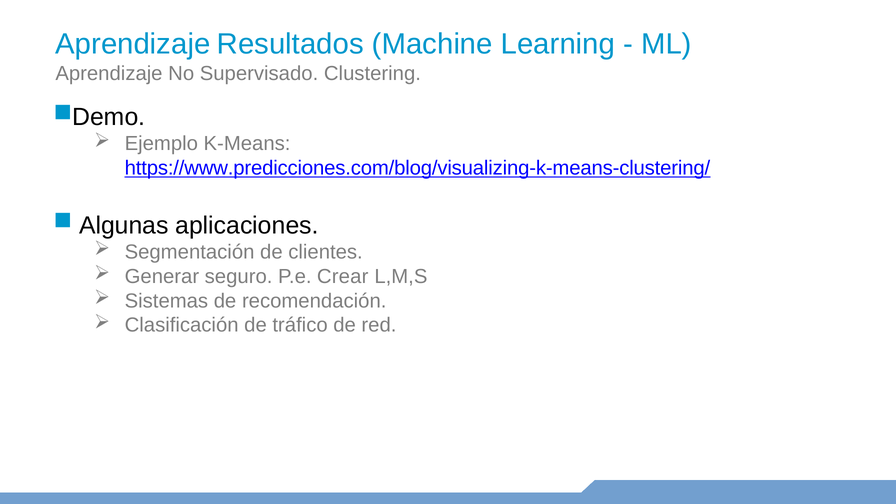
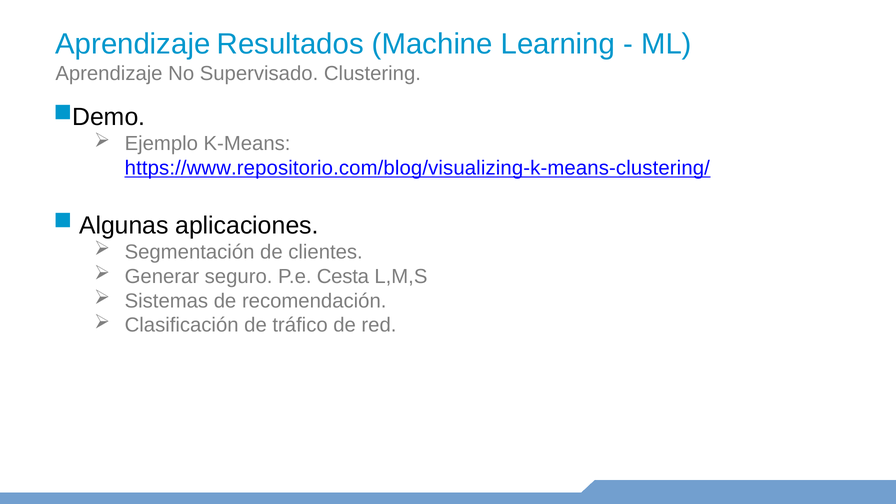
https://www.predicciones.com/blog/visualizing-k-means-clustering/: https://www.predicciones.com/blog/visualizing-k-means-clustering/ -> https://www.repositorio.com/blog/visualizing-k-means-clustering/ (417, 168)
Crear: Crear -> Cesta (343, 276)
